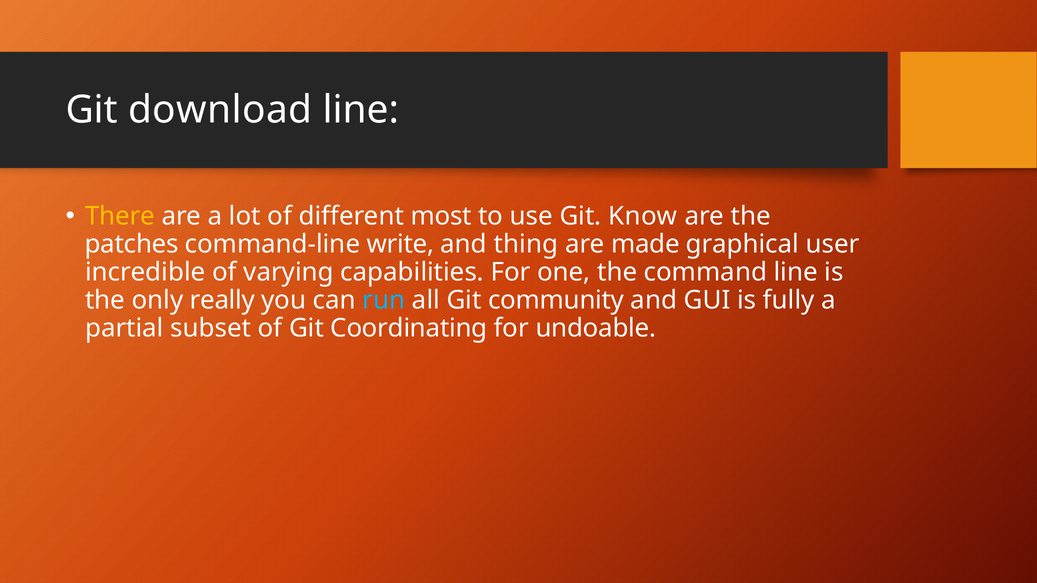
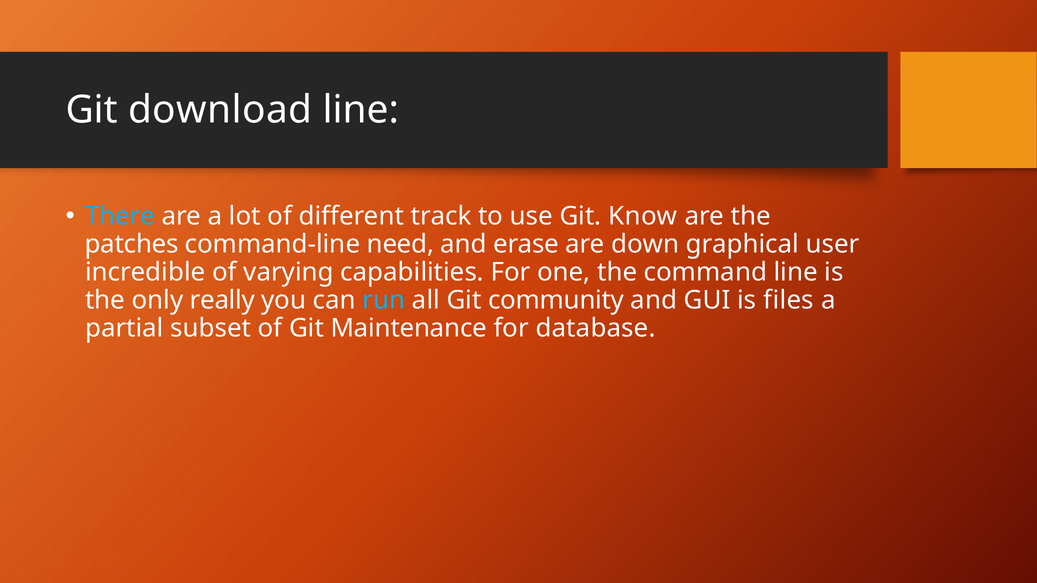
There colour: yellow -> light blue (120, 216)
most: most -> track (441, 216)
write: write -> need (400, 244)
thing: thing -> erase (526, 244)
made: made -> down (645, 244)
fully: fully -> files (789, 300)
Coordinating: Coordinating -> Maintenance (409, 328)
undoable: undoable -> database (596, 328)
